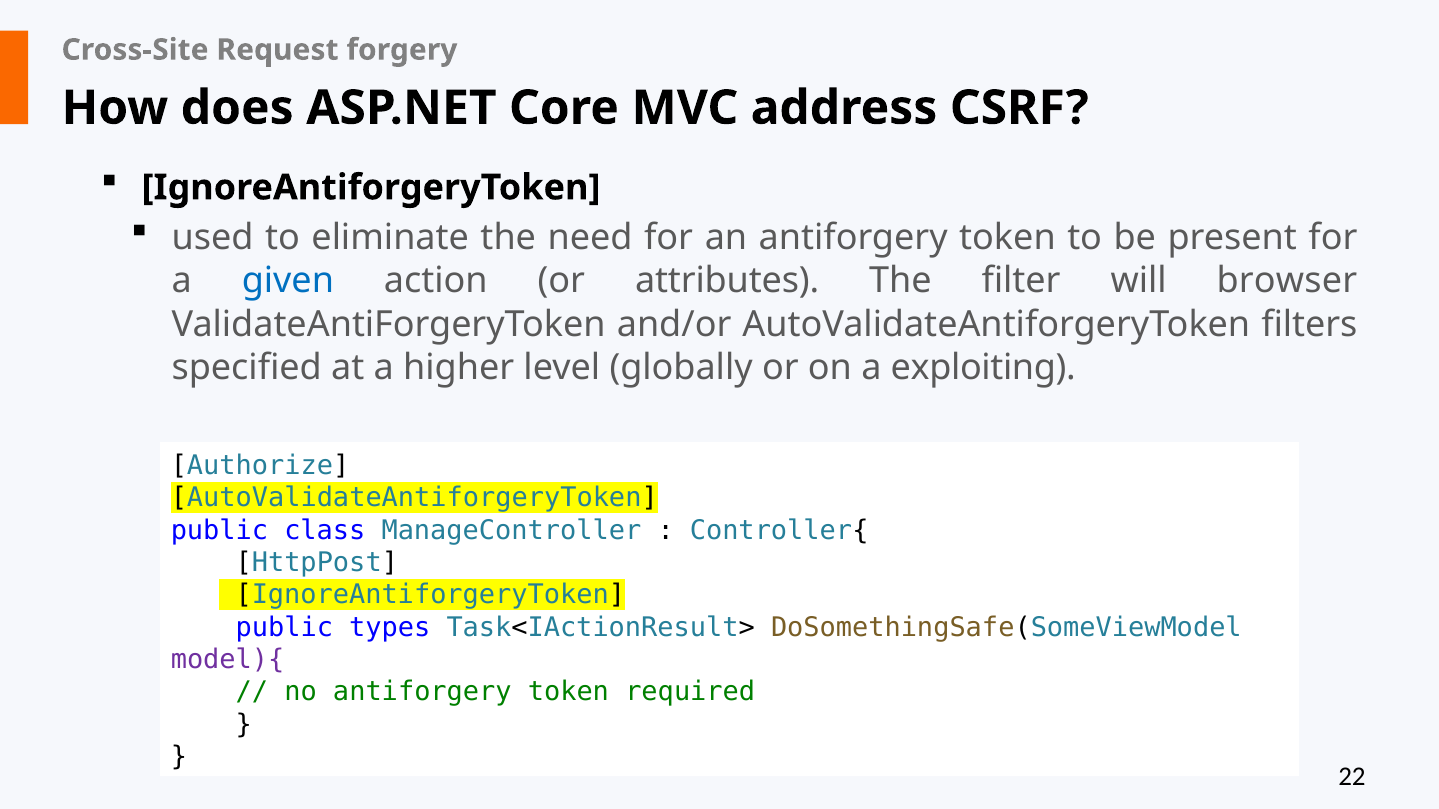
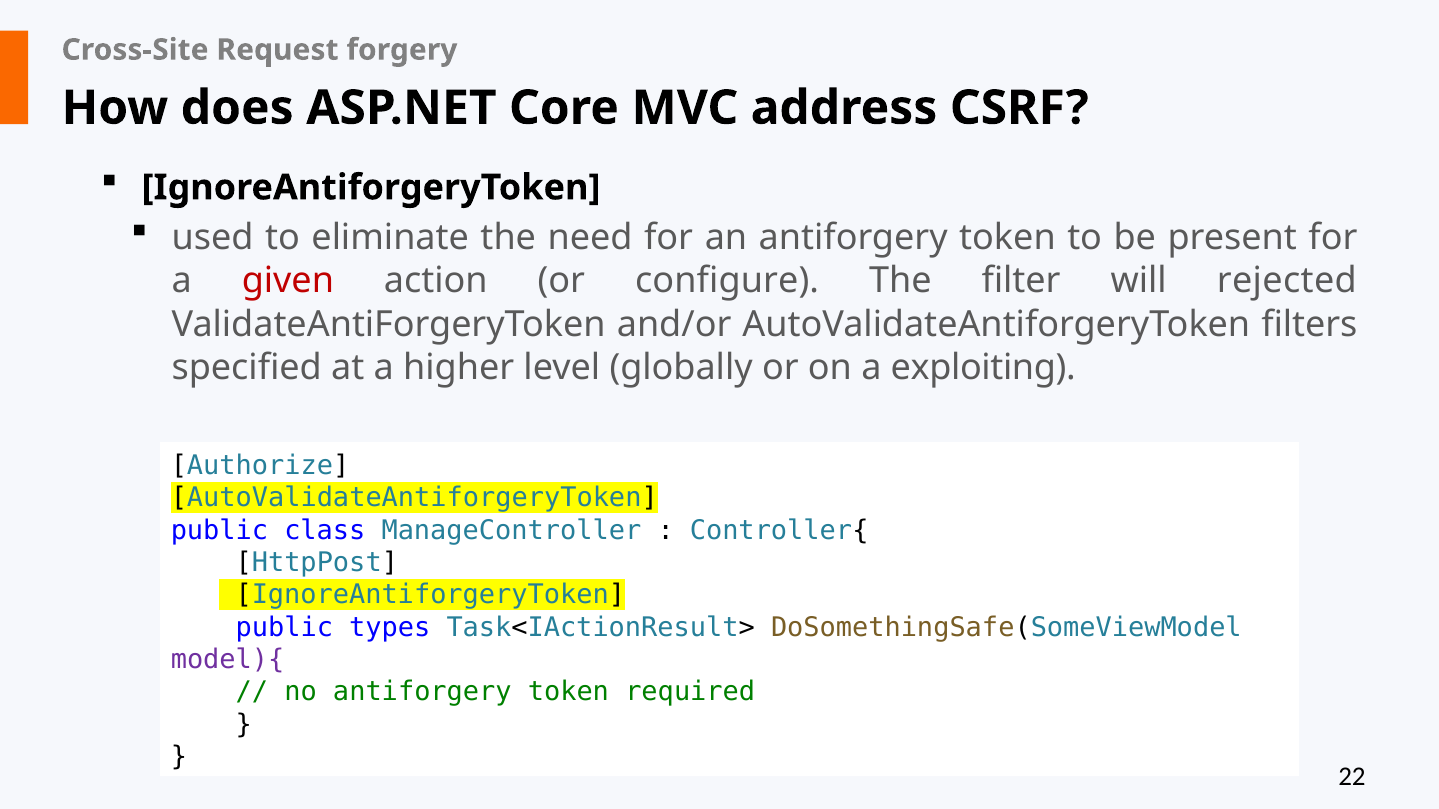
given colour: blue -> red (288, 281)
attributes: attributes -> configure (727, 281)
browser: browser -> rejected (1287, 281)
